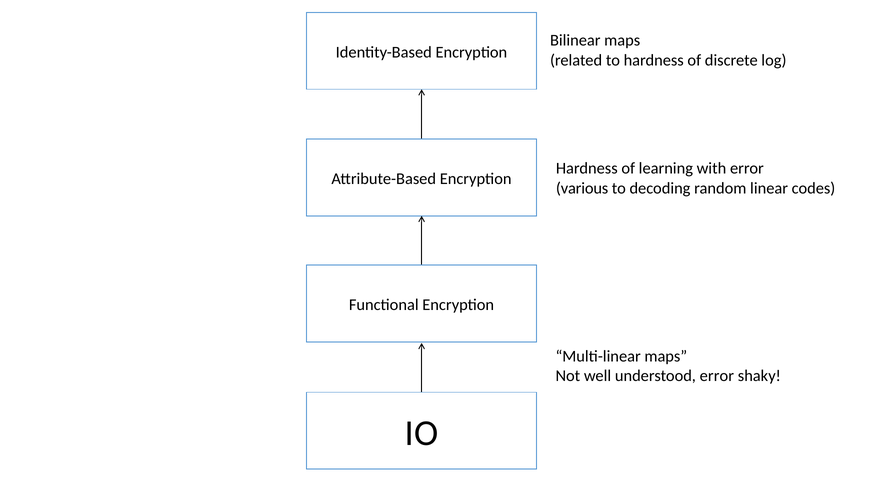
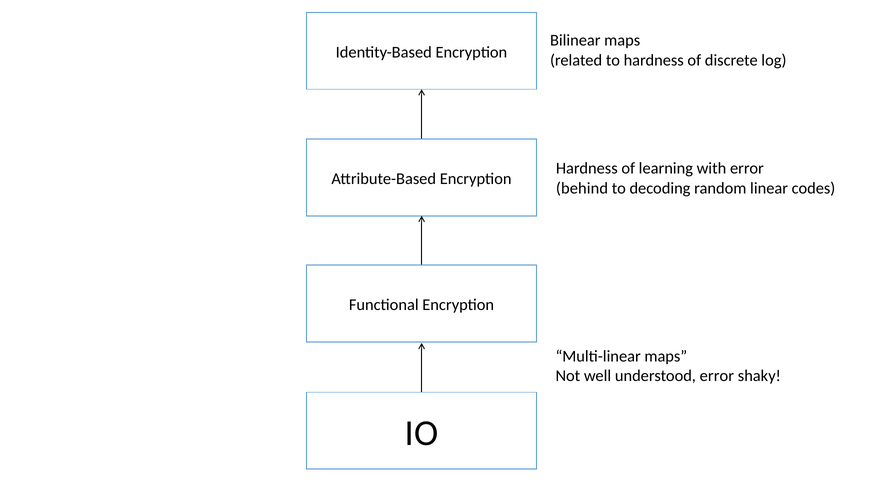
various: various -> behind (582, 188)
